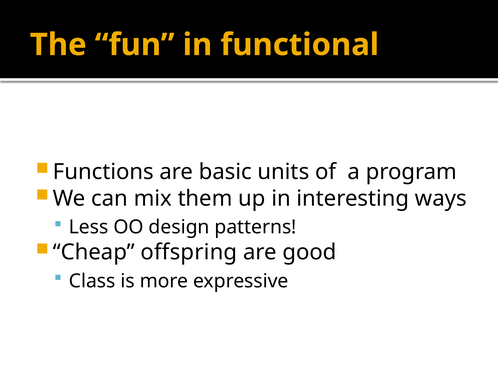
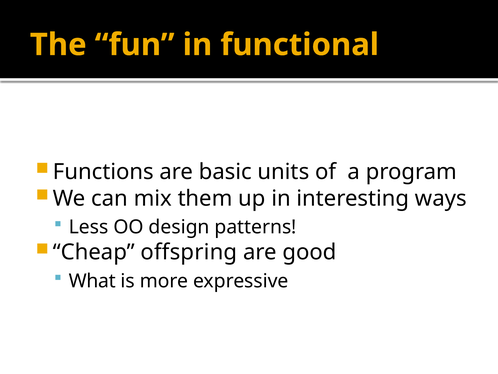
Class: Class -> What (92, 281)
